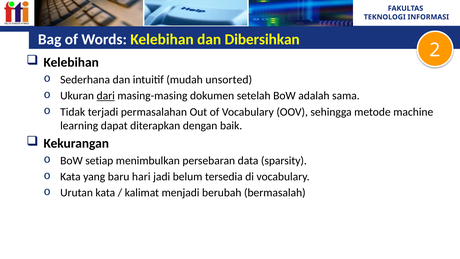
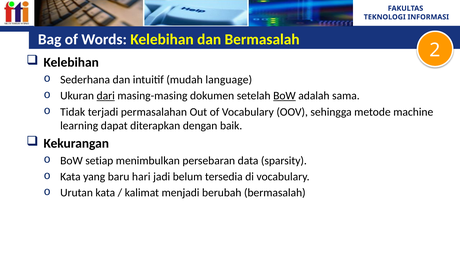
dan Dibersihkan: Dibersihkan -> Bermasalah (262, 39)
unsorted: unsorted -> language (229, 80)
BoW underline: none -> present (284, 96)
